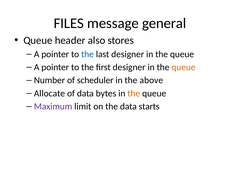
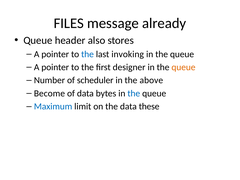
general: general -> already (164, 23)
last designer: designer -> invoking (128, 54)
Allocate: Allocate -> Become (49, 93)
the colour: orange -> blue (134, 93)
Maximum colour: purple -> blue (53, 106)
starts: starts -> these (149, 106)
